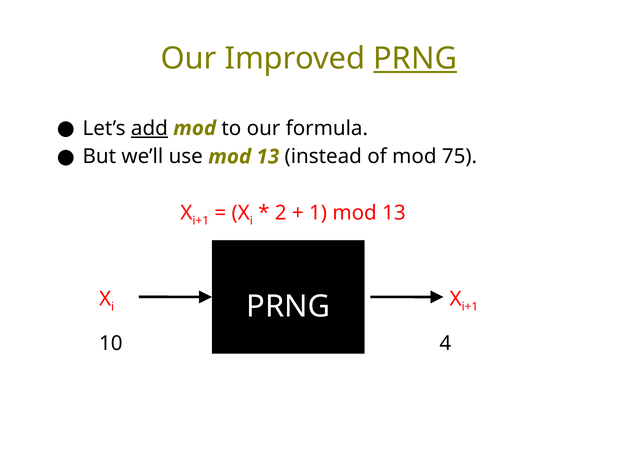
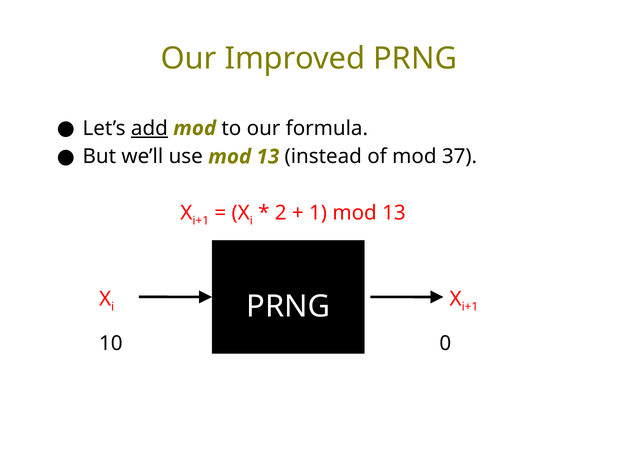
PRNG underline: present -> none (415, 59)
75: 75 -> 37 (460, 157)
4: 4 -> 0 (445, 344)
